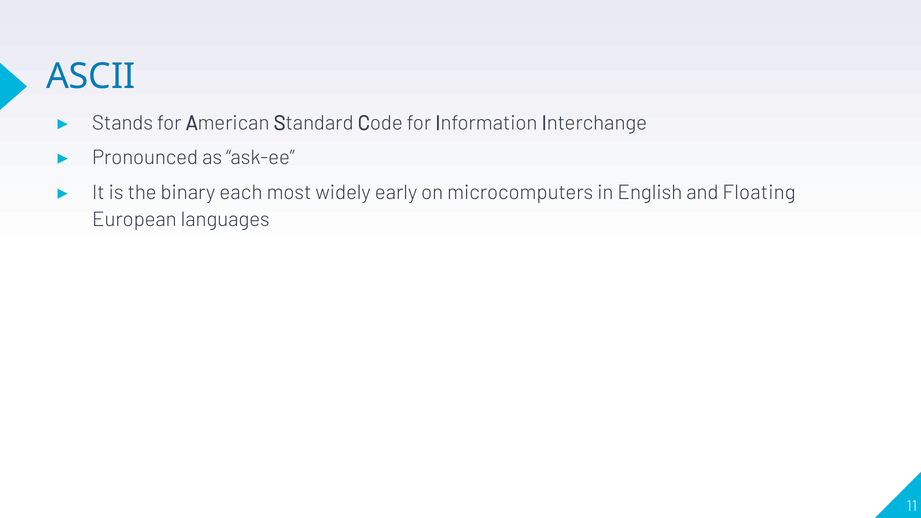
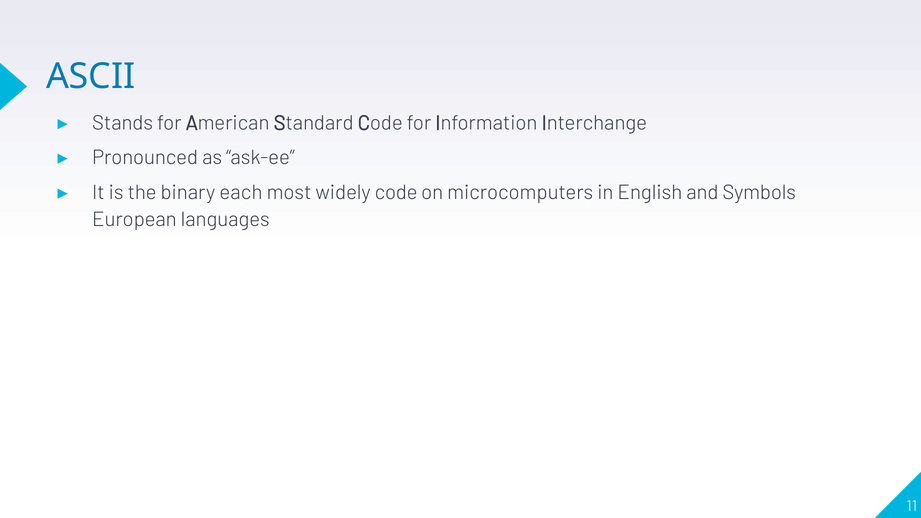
widely early: early -> code (396, 192)
Floating: Floating -> Symbols (759, 192)
